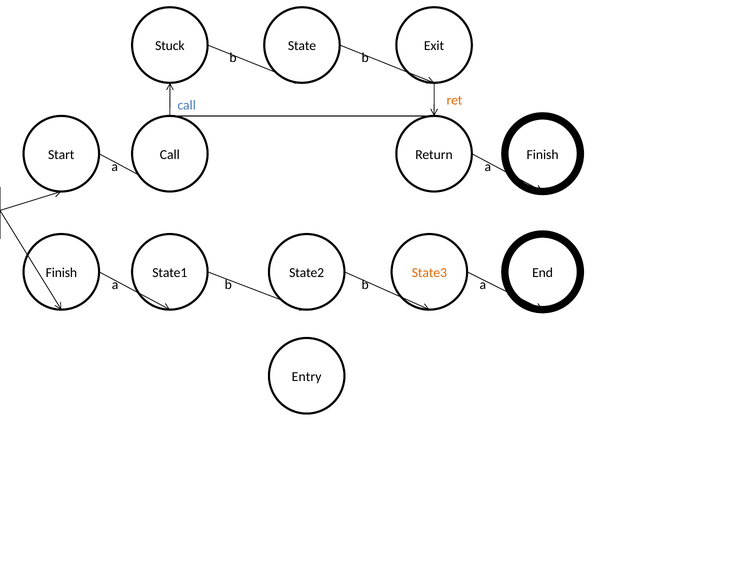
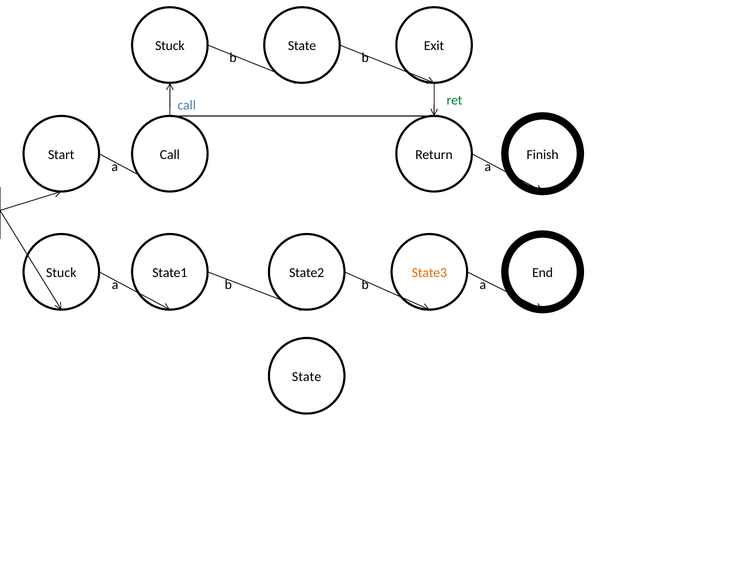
ret colour: orange -> green (454, 100)
Finish: Finish -> Stuck (61, 272)
Entry: Entry -> State (307, 376)
